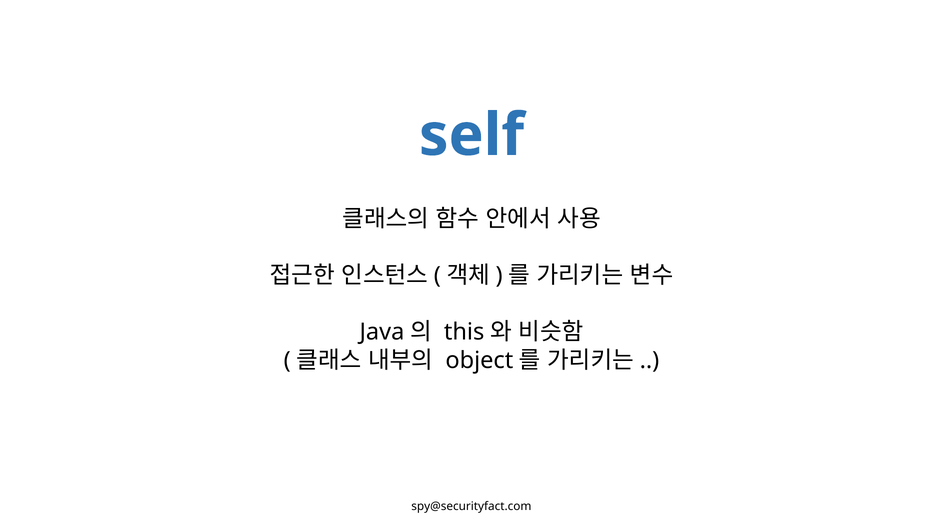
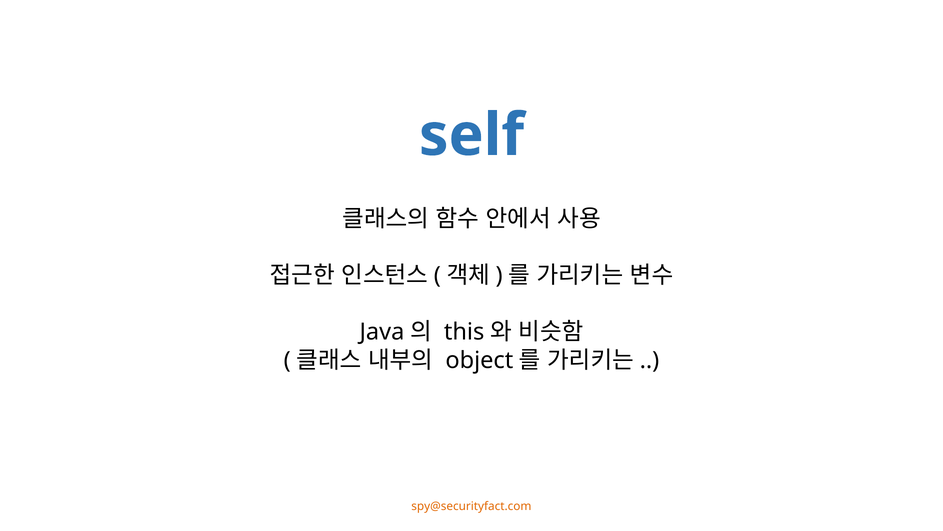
spy@securityfact.com colour: black -> orange (471, 506)
